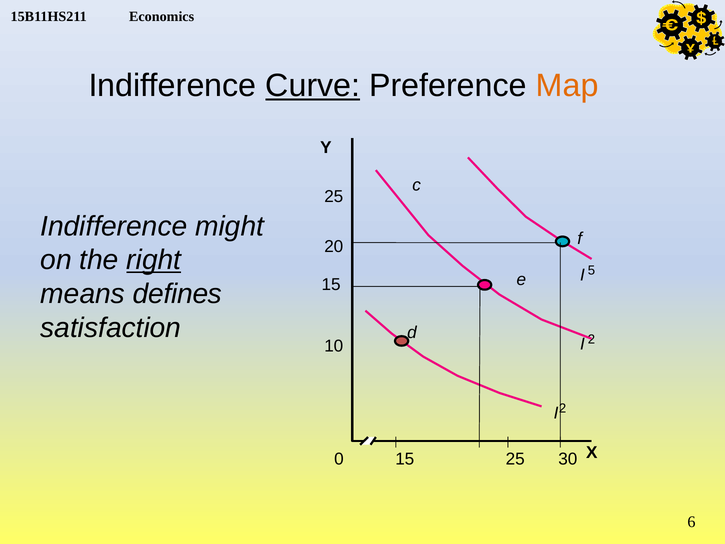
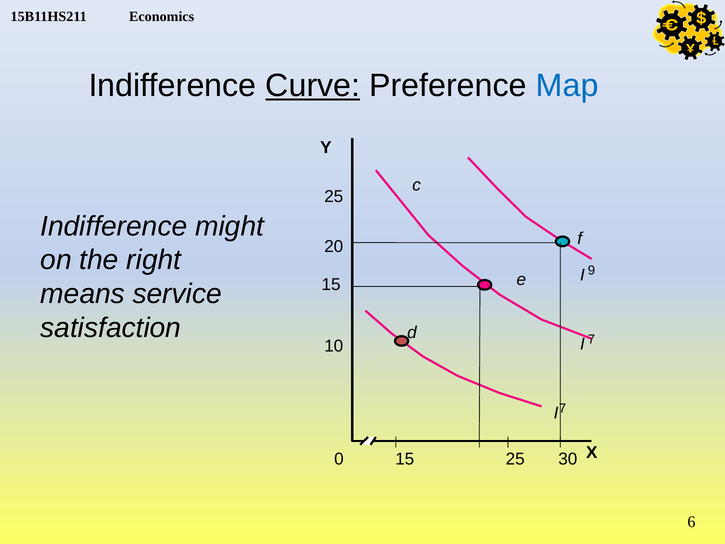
Map colour: orange -> blue (567, 86)
right underline: present -> none (154, 260)
5: 5 -> 9 (591, 270)
defines: defines -> service (177, 294)
2: 2 -> 7 (591, 339)
2: 2 -> 7 (563, 408)
